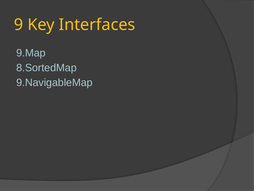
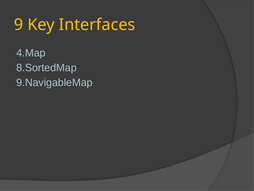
9.Map: 9.Map -> 4.Map (31, 53)
